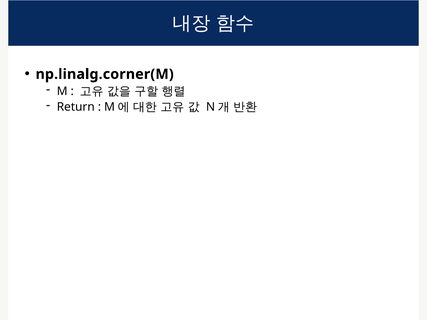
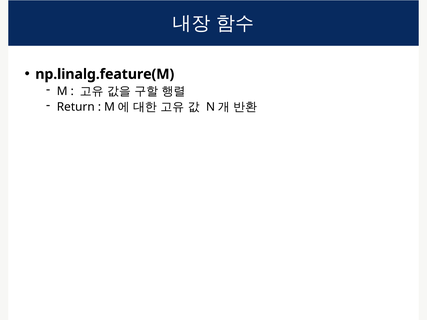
np.linalg.corner(M: np.linalg.corner(M -> np.linalg.feature(M (105, 74)
